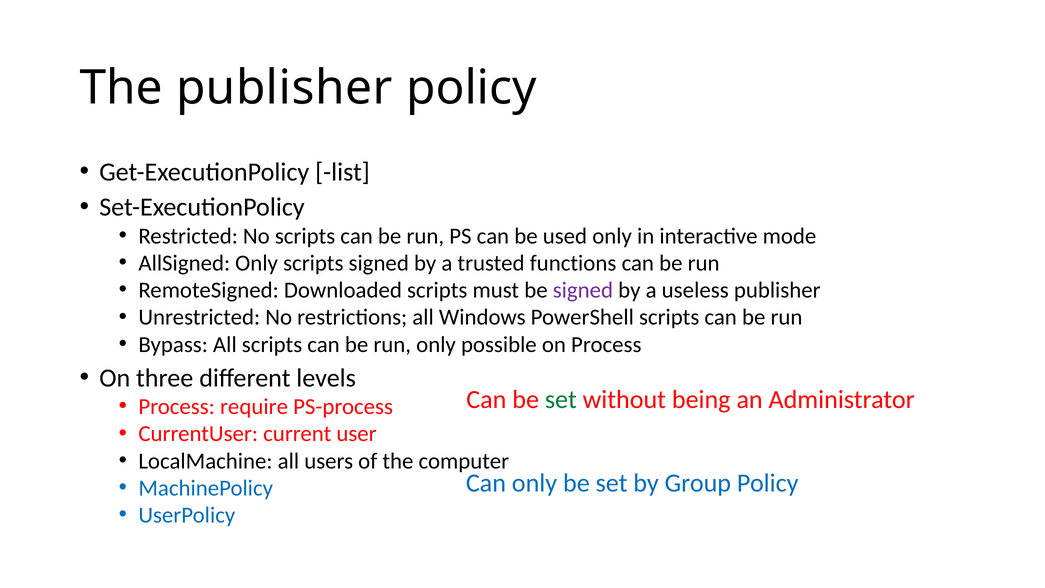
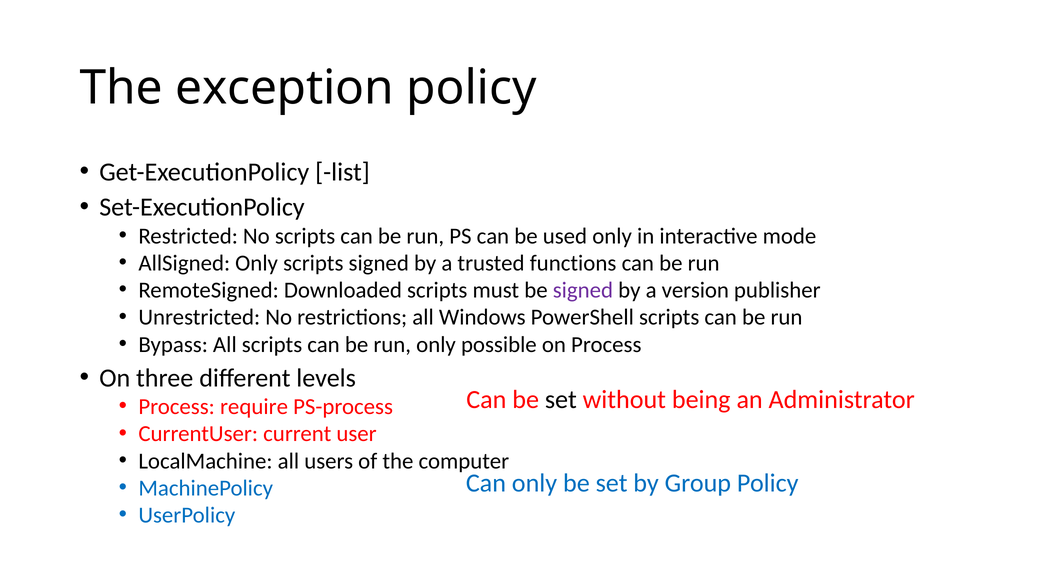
The publisher: publisher -> exception (285, 88)
useless: useless -> version (695, 290)
set colour: green -> black (561, 400)
